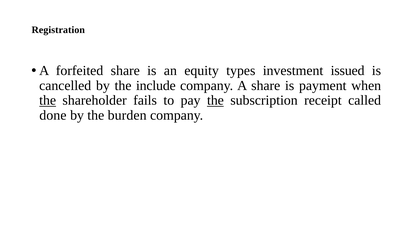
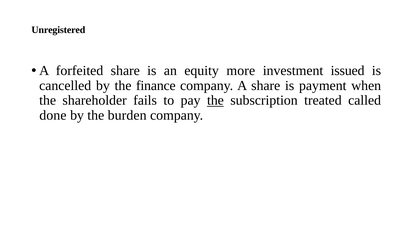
Registration: Registration -> Unregistered (58, 30)
types: types -> more (241, 71)
include: include -> finance (156, 86)
the underline: present -> none (48, 101)
receipt: receipt -> treated (323, 101)
